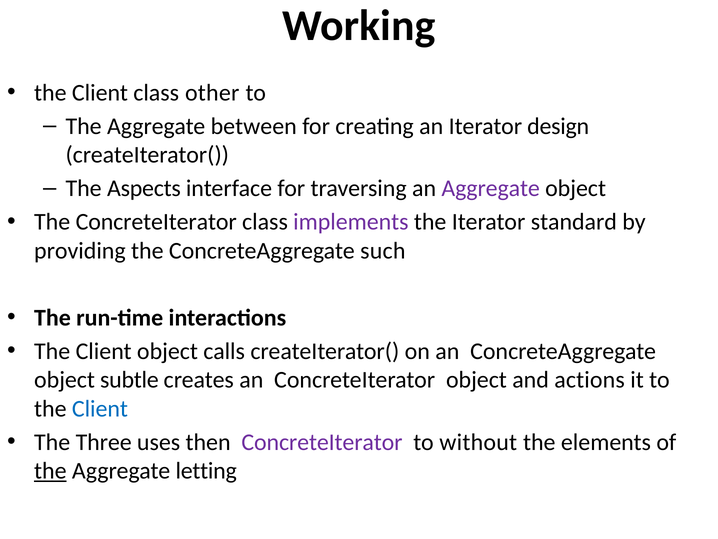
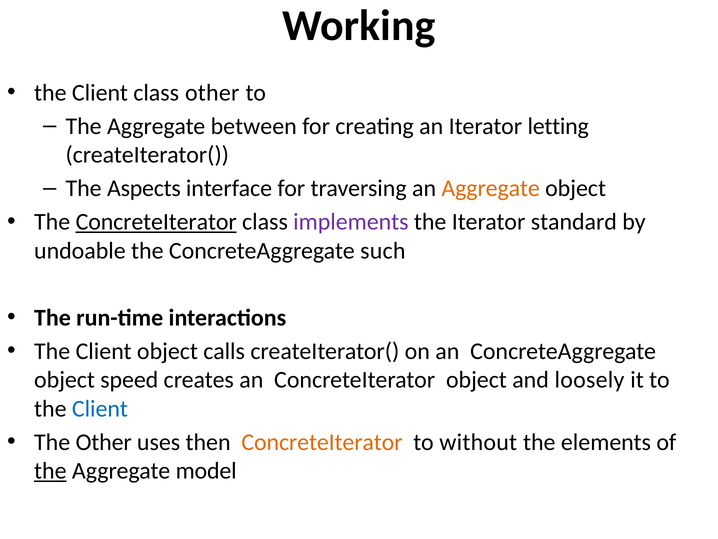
design: design -> letting (558, 126)
Aggregate colour: purple -> orange (491, 188)
ConcreteIterator underline: none -> present (156, 222)
providing: providing -> undoable (80, 250)
subtle: subtle -> speed (129, 380)
actions: actions -> loosely (589, 380)
The Three: Three -> Other (104, 442)
ConcreteIterator colour: purple -> orange (322, 442)
letting: letting -> model (206, 471)
